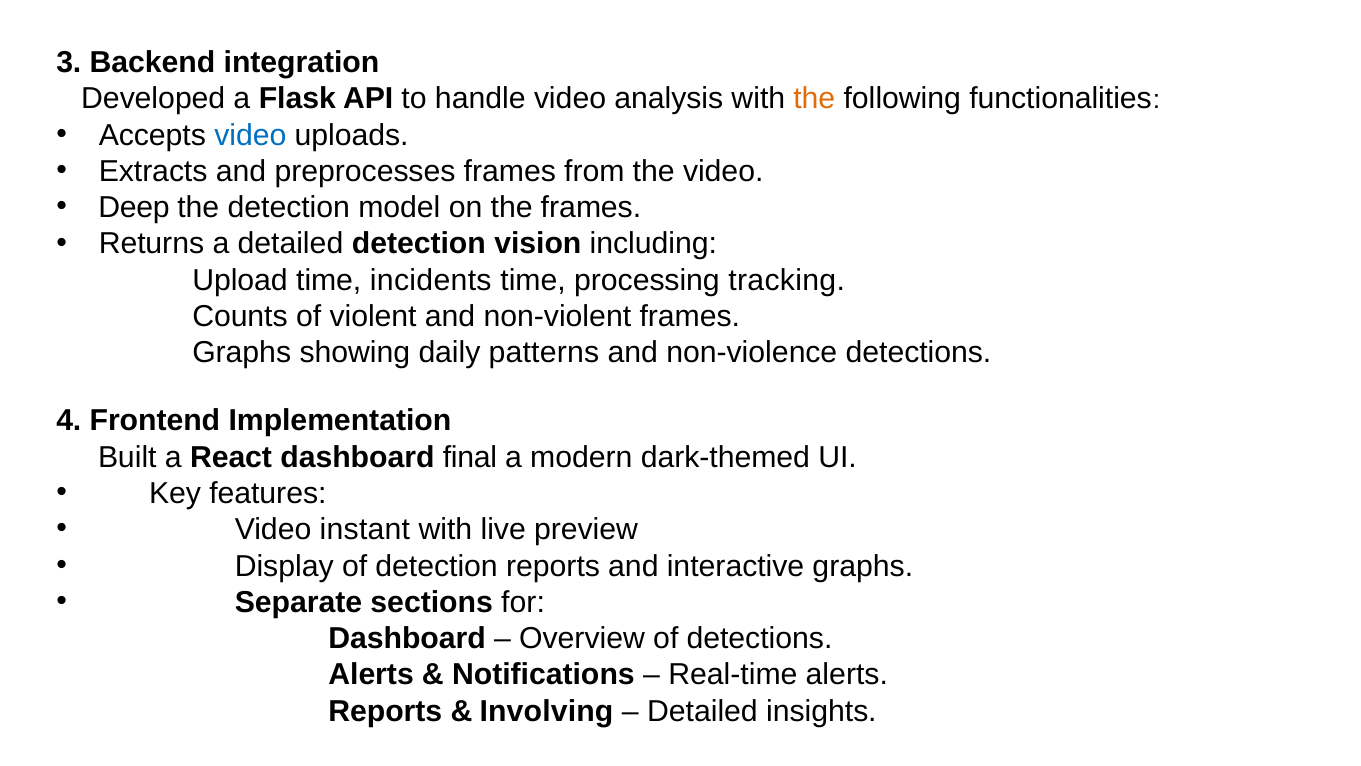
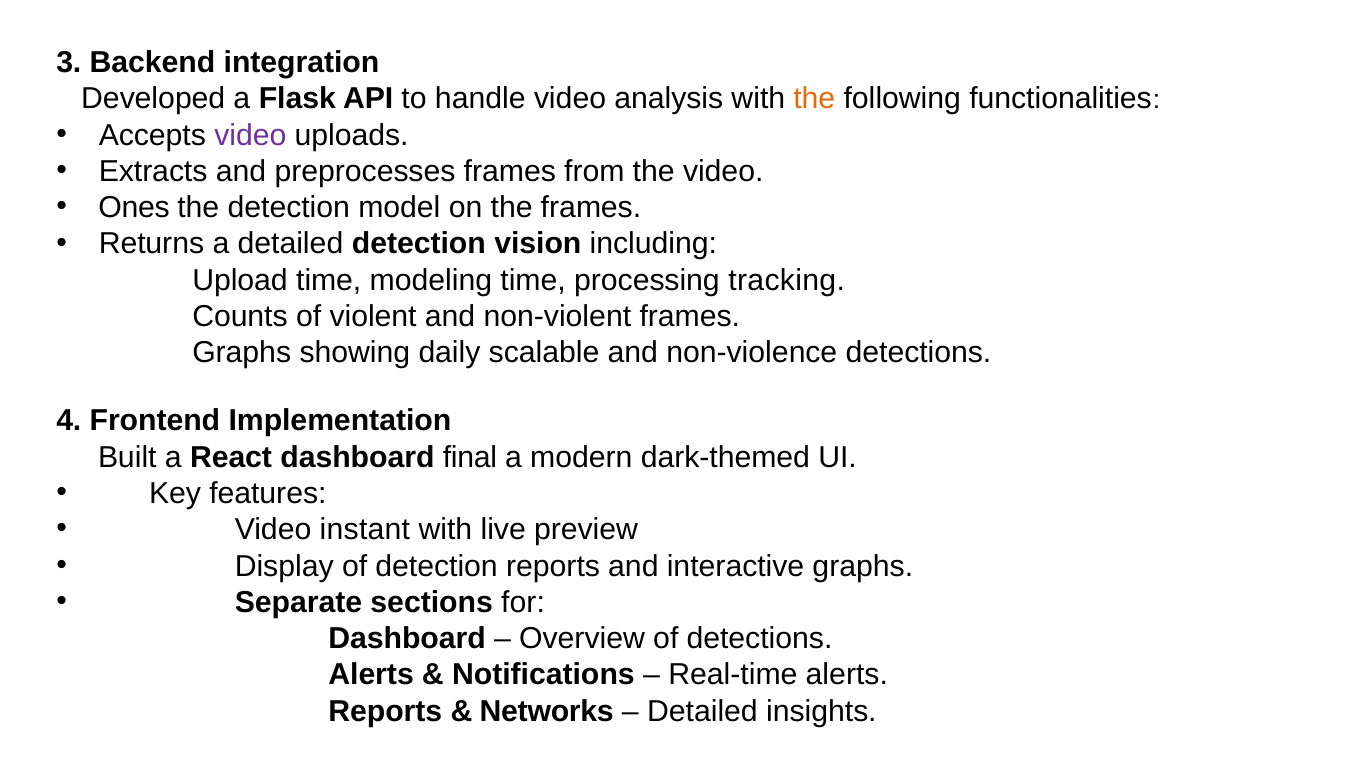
video colour: blue -> purple (250, 135)
Deep: Deep -> Ones (134, 208)
incidents: incidents -> modeling (431, 280)
patterns: patterns -> scalable (544, 353)
Involving: Involving -> Networks (547, 711)
